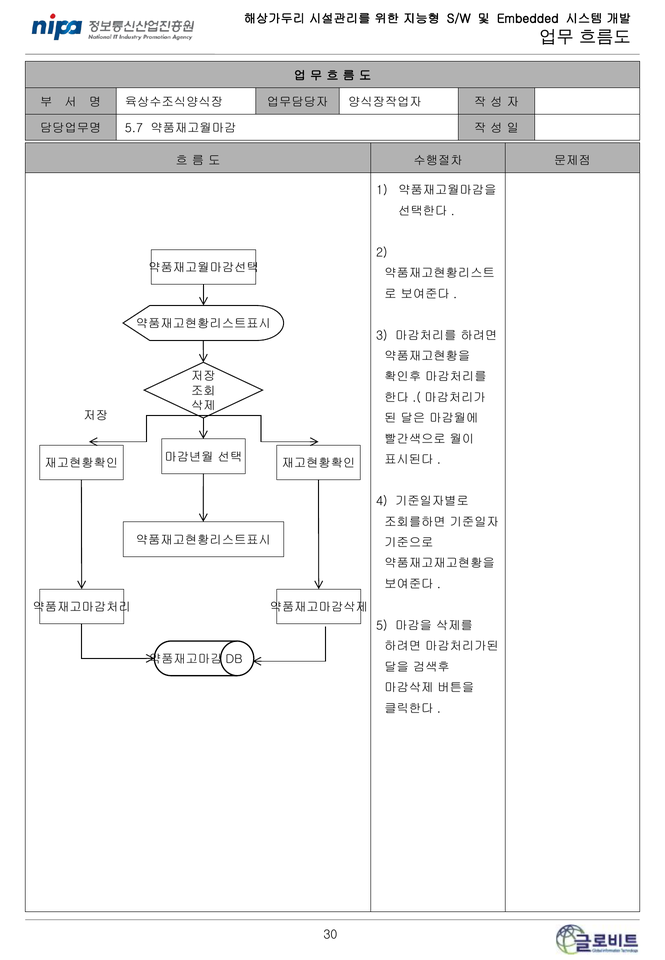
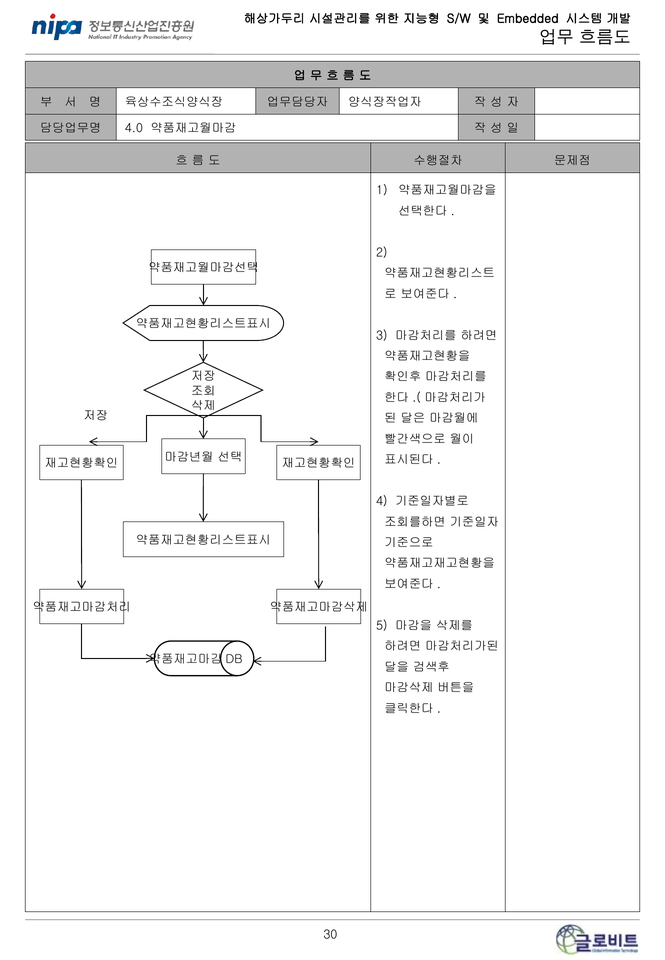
5.7: 5.7 -> 4.0 (134, 128)
